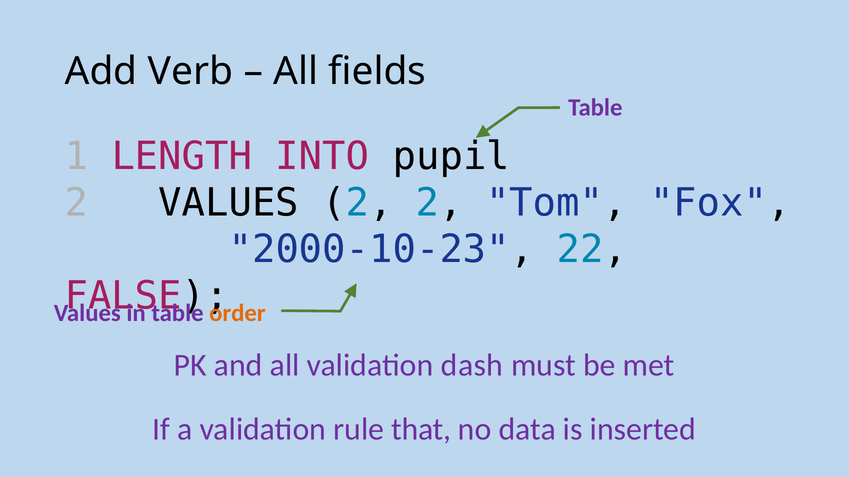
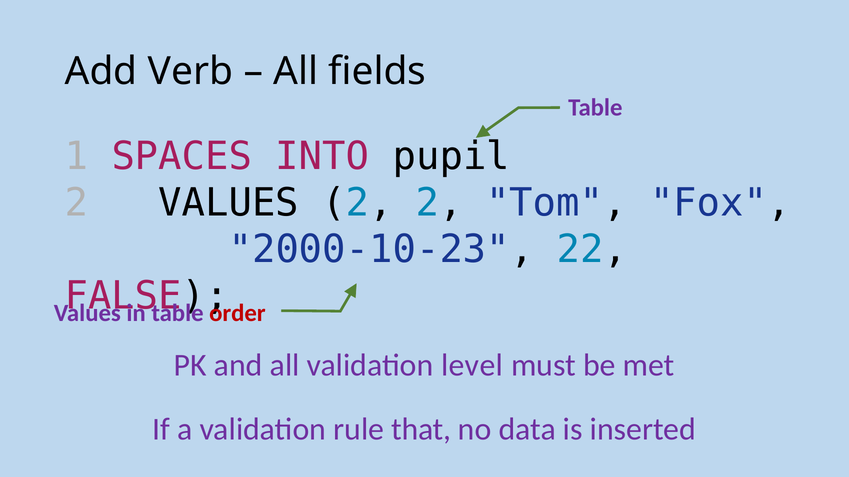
LENGTH: LENGTH -> SPACES (182, 156)
order colour: orange -> red (237, 314)
dash: dash -> level (472, 366)
